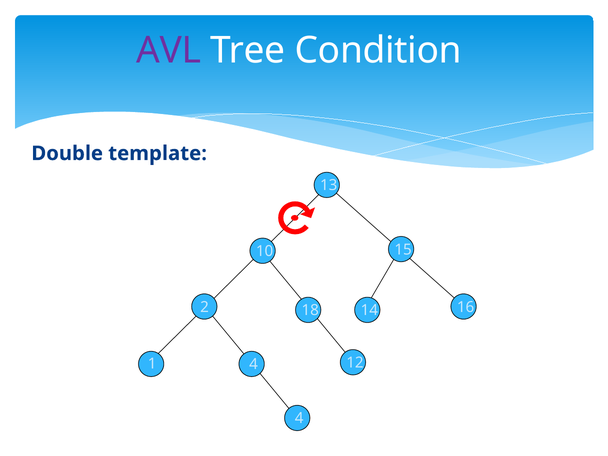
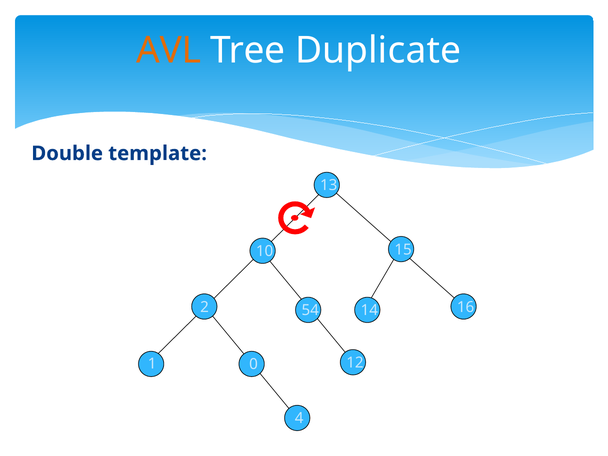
AVL colour: purple -> orange (169, 51)
Condition: Condition -> Duplicate (378, 51)
18: 18 -> 54 (310, 310)
1 4: 4 -> 0 (254, 364)
